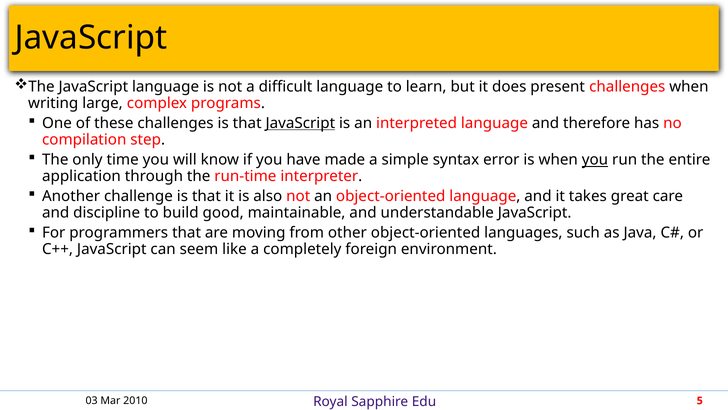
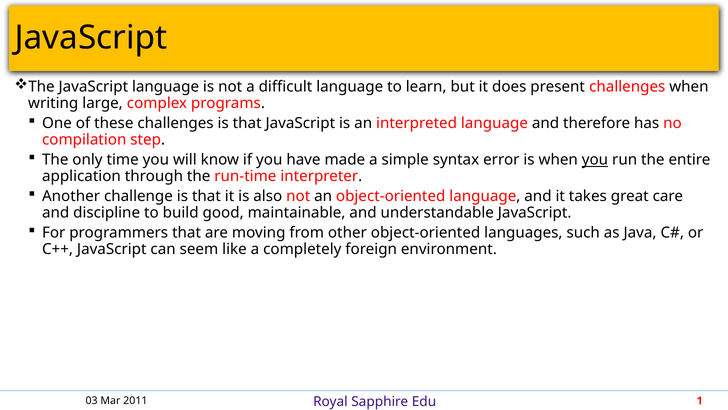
JavaScript underline: present -> none (300, 123)
2010: 2010 -> 2011 (135, 400)
5: 5 -> 1 (700, 400)
